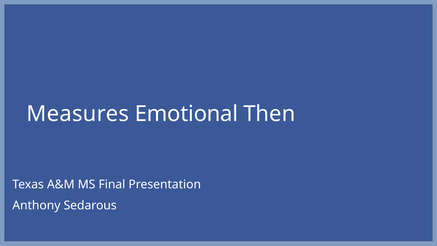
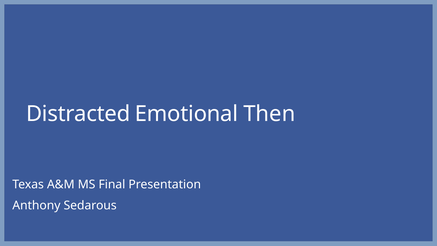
Measures: Measures -> Distracted (78, 114)
